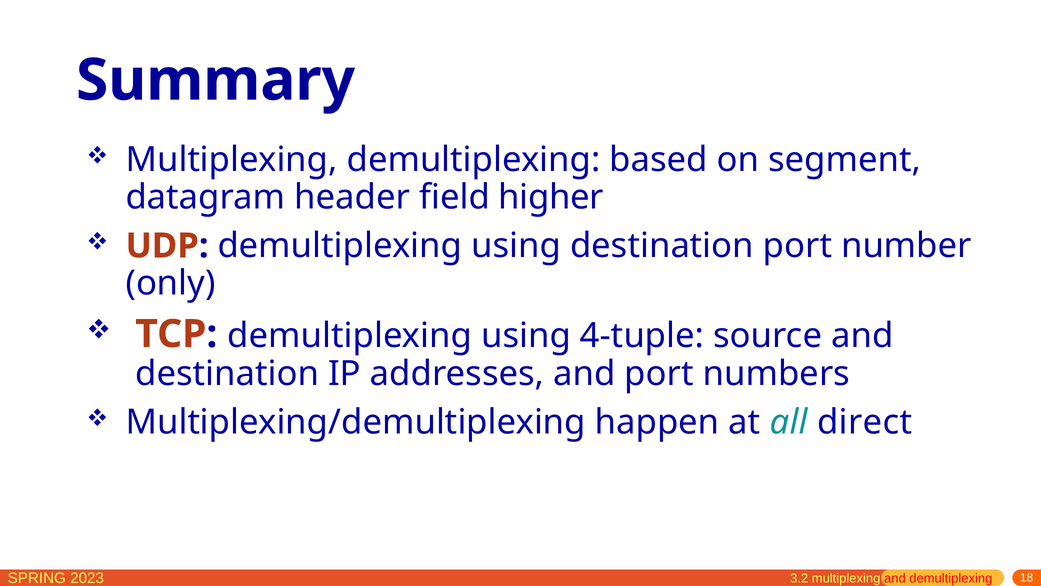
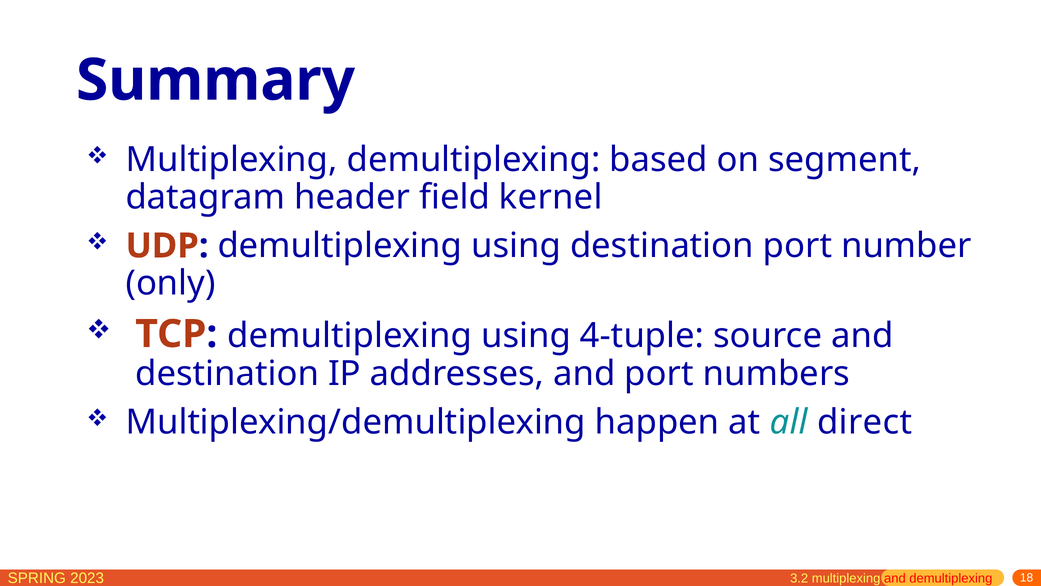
higher: higher -> kernel (551, 197)
